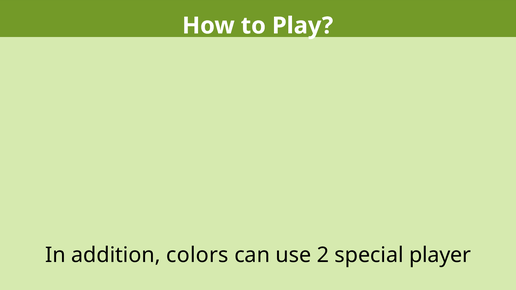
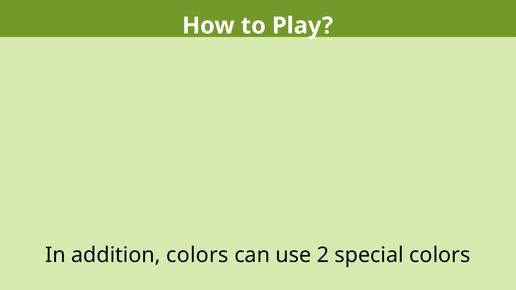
special player: player -> colors (440, 255)
